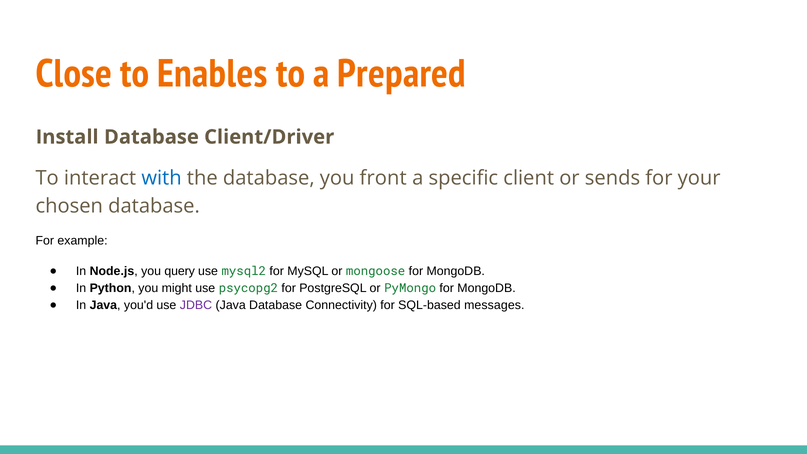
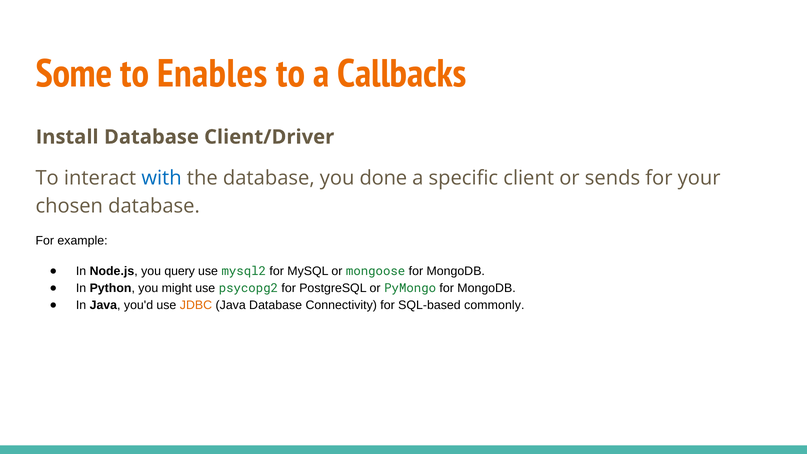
Close: Close -> Some (74, 74)
Prepared: Prepared -> Callbacks (402, 74)
front: front -> done (383, 178)
JDBC colour: purple -> orange (196, 305)
messages: messages -> commonly (494, 305)
